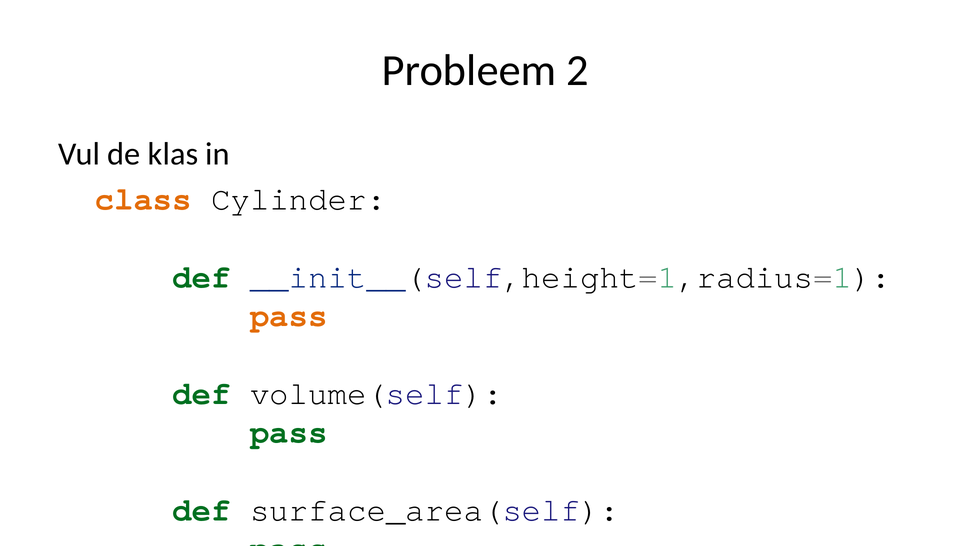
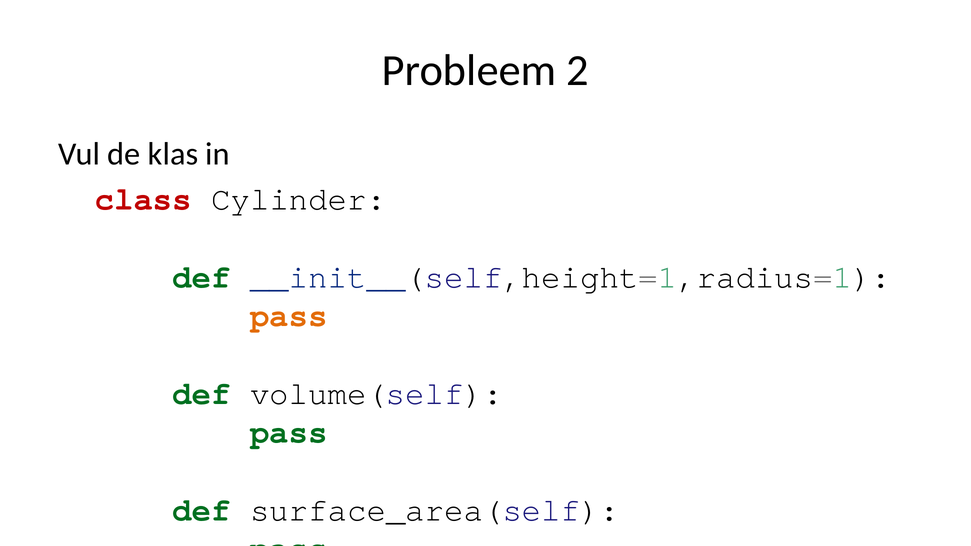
class colour: orange -> red (143, 199)
